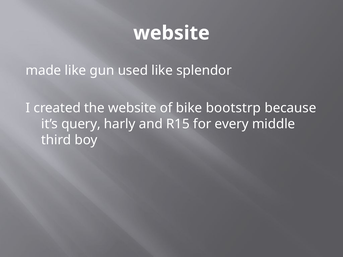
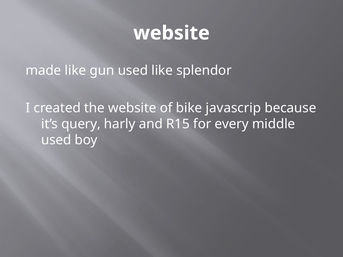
bootstrp: bootstrp -> javascrip (233, 108)
third: third -> used (56, 140)
